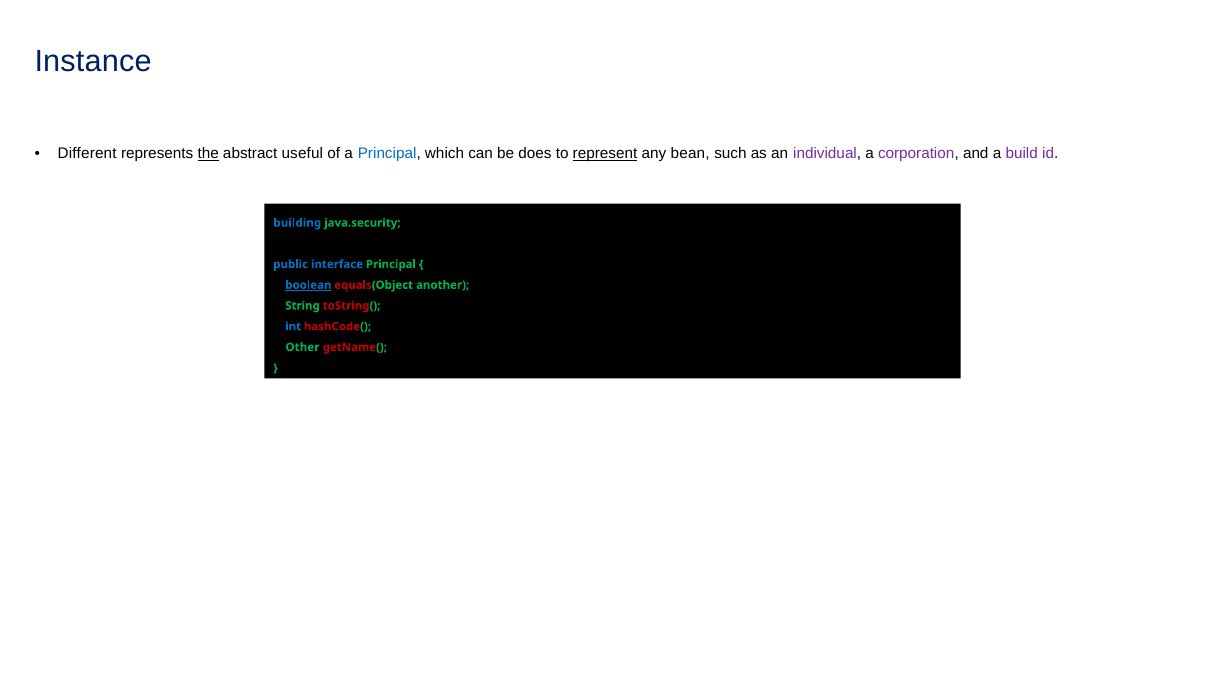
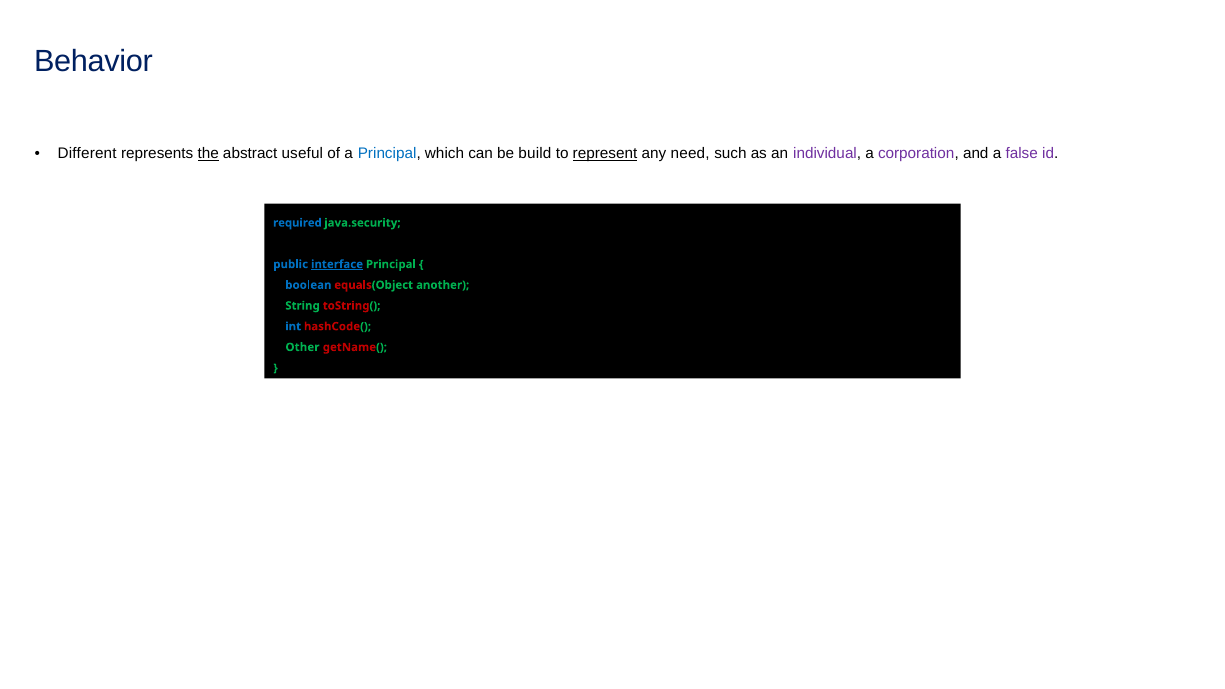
Instance: Instance -> Behavior (93, 61)
does: does -> build (535, 154)
bean: bean -> need (690, 154)
build: build -> false (1022, 154)
building: building -> required (297, 223)
interface underline: none -> present (337, 264)
boolean underline: present -> none (308, 285)
